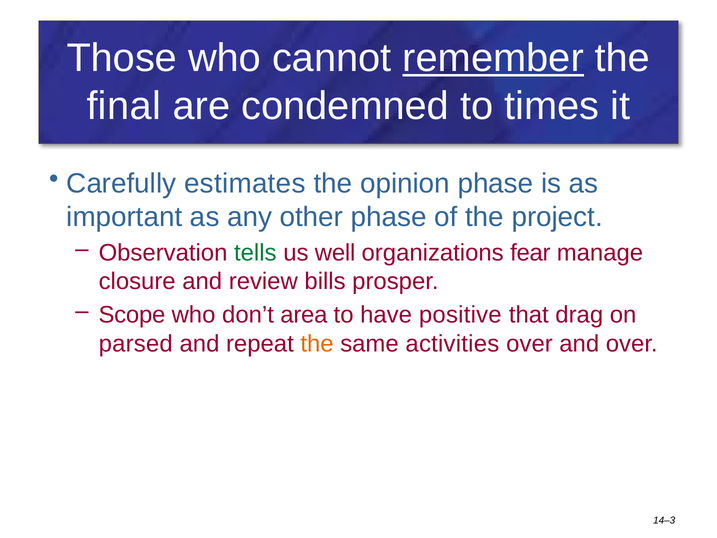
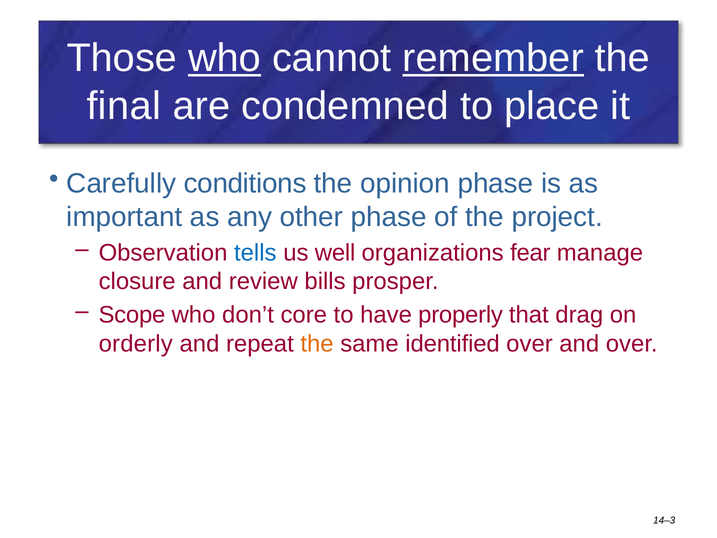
who underline: none -> present (225, 58)
times: times -> place (552, 106)
estimates: estimates -> conditions (245, 184)
tells colour: green -> blue (255, 253)
area: area -> core (304, 315)
positive: positive -> properly (461, 315)
parsed: parsed -> orderly (136, 343)
activities: activities -> identified (453, 343)
